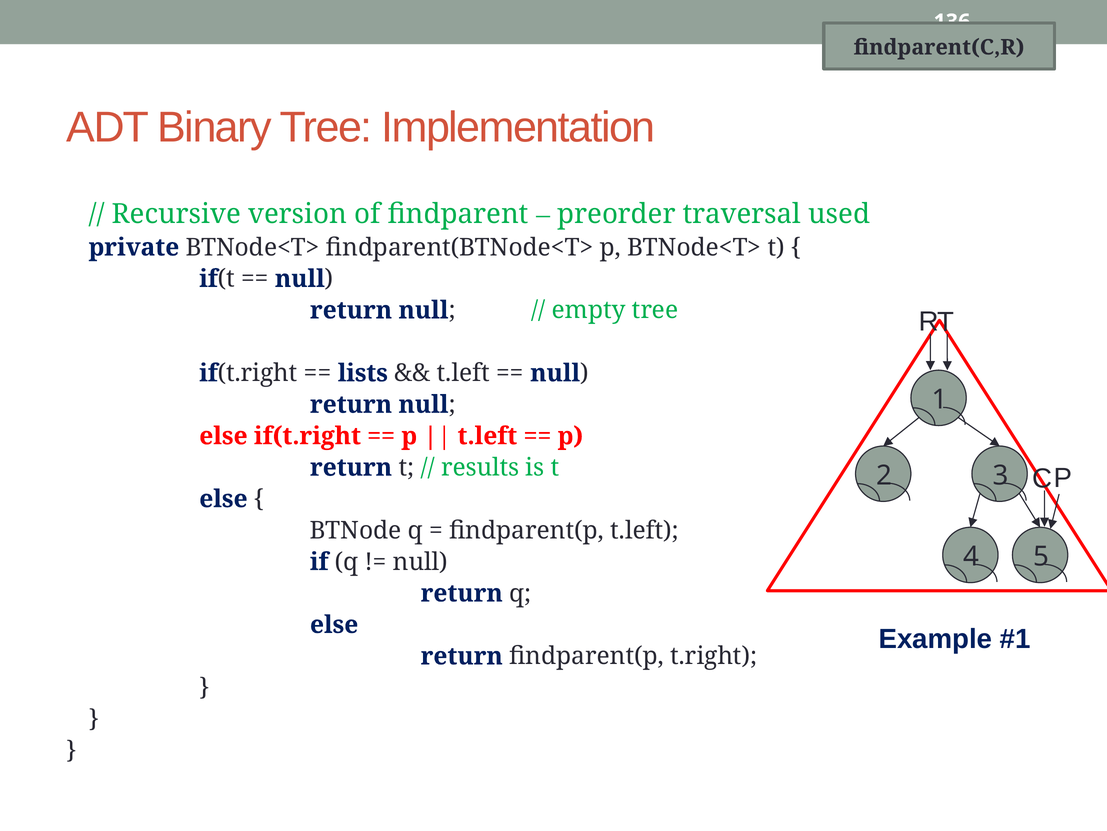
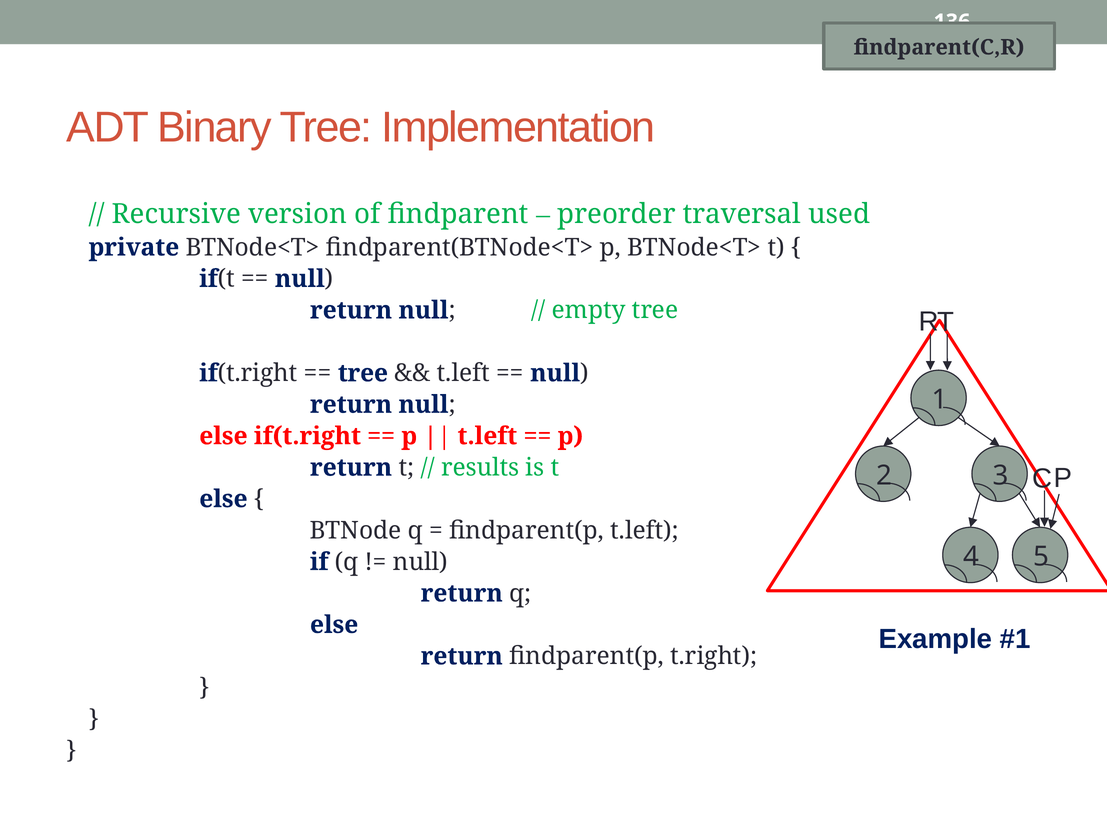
lists: lists -> tree (363, 373)
